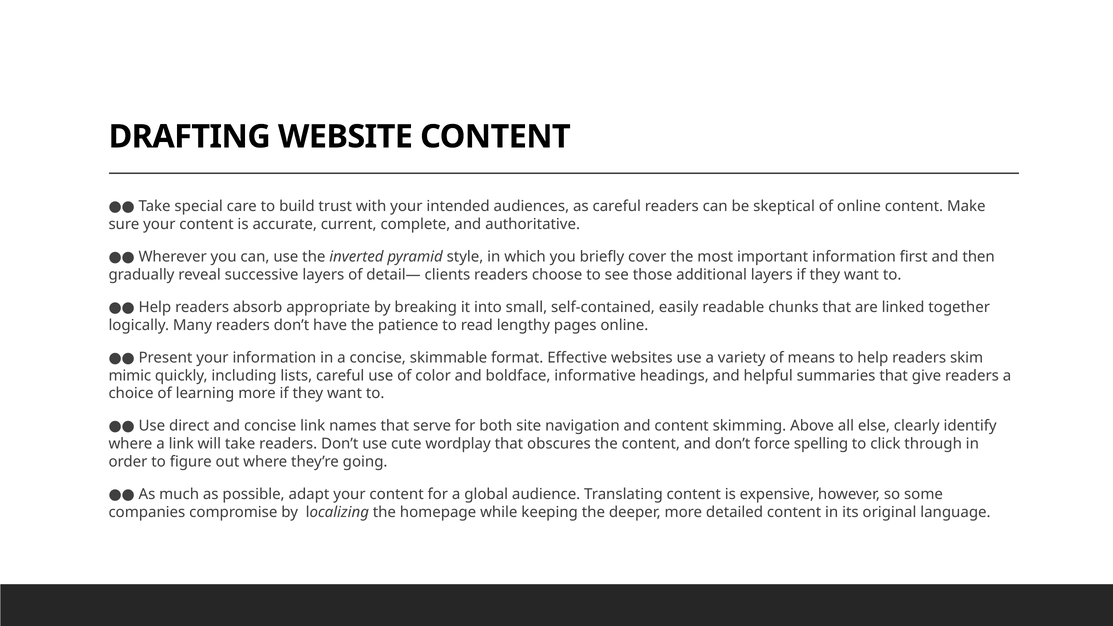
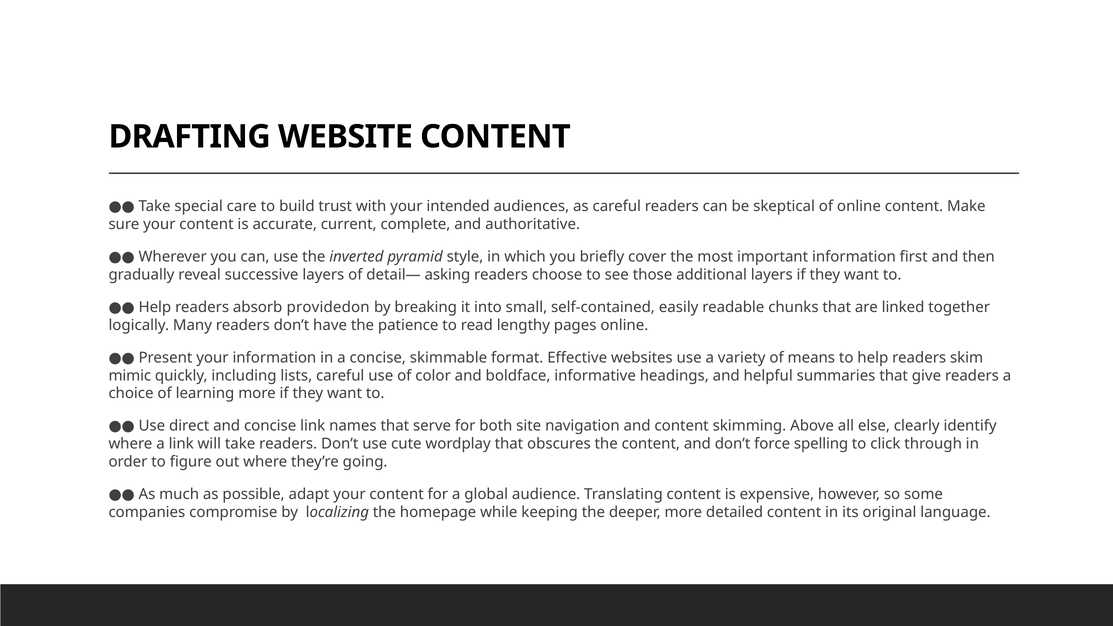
clients: clients -> asking (447, 275)
appropriate: appropriate -> providedon (328, 307)
